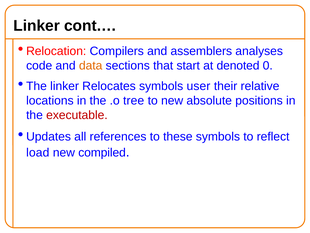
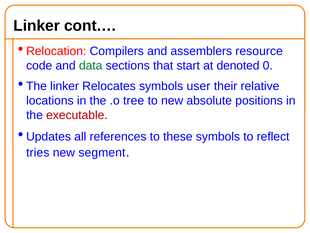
analyses: analyses -> resource (259, 51)
data colour: orange -> green (91, 65)
load: load -> tries (38, 152)
compiled: compiled -> segment (102, 152)
